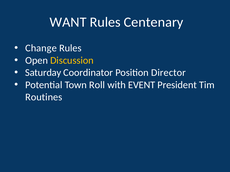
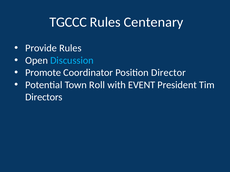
WANT: WANT -> TGCCC (68, 22)
Change: Change -> Provide (41, 48)
Discussion colour: yellow -> light blue (72, 61)
Saturday: Saturday -> Promote (43, 73)
Routines: Routines -> Directors (44, 97)
